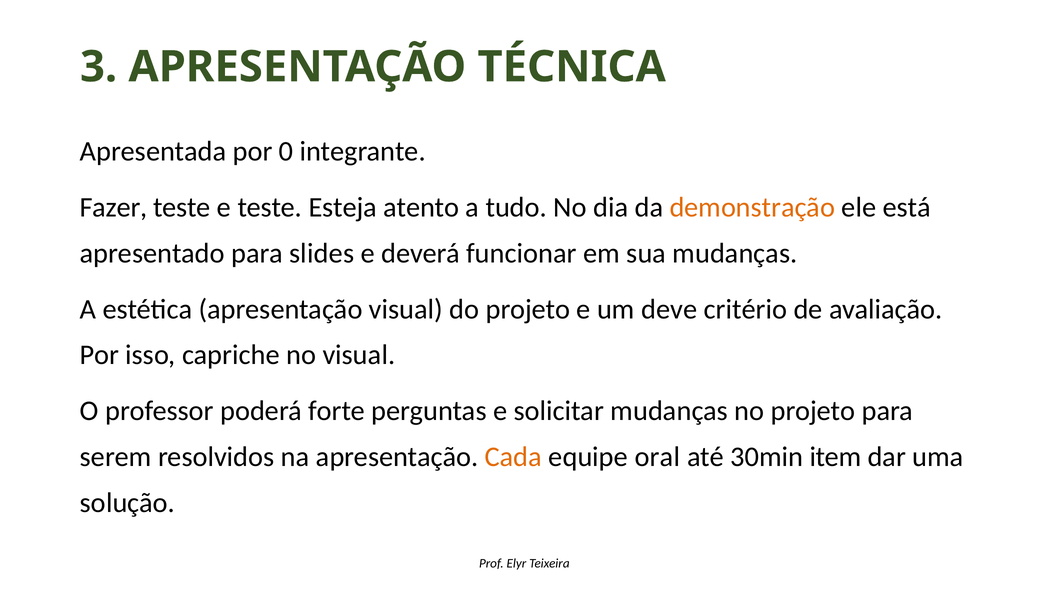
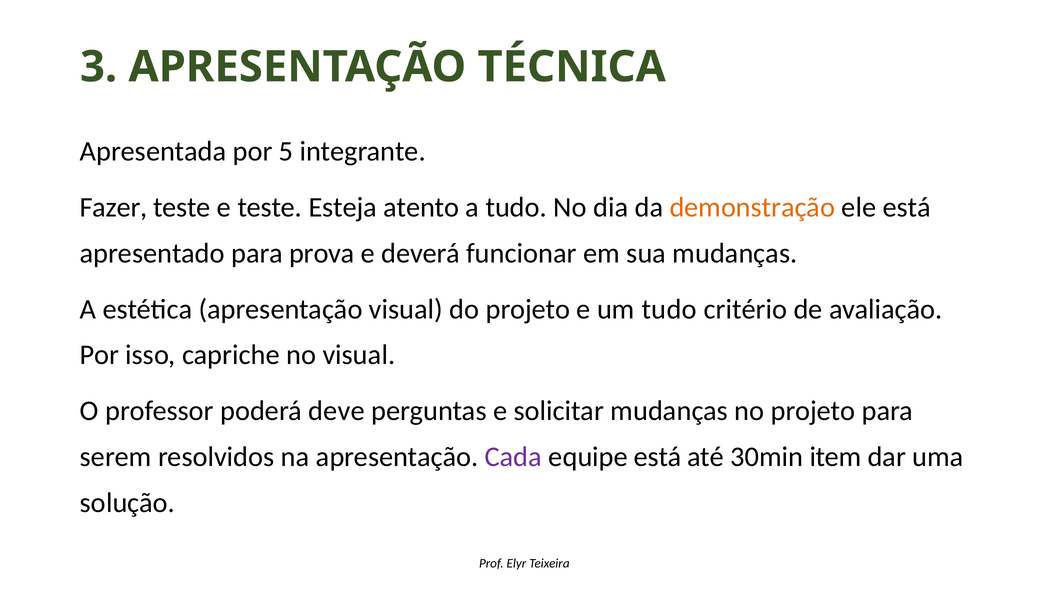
0: 0 -> 5 (286, 152)
slides: slides -> prova (322, 253)
um deve: deve -> tudo (669, 309)
forte: forte -> deve (337, 411)
Cada colour: orange -> purple (513, 457)
equipe oral: oral -> está (658, 457)
